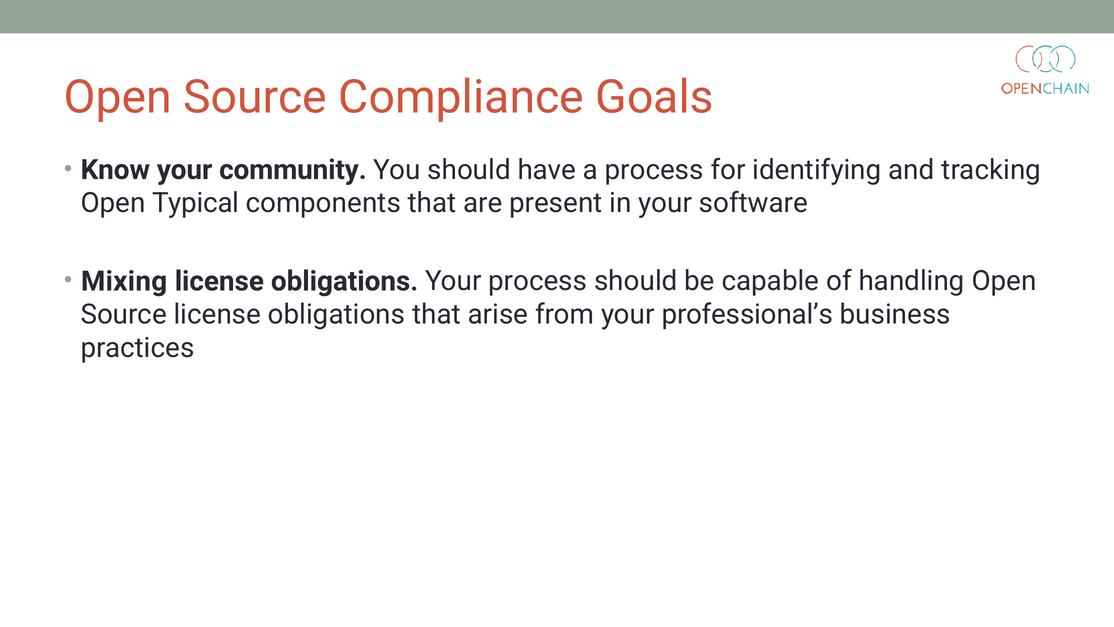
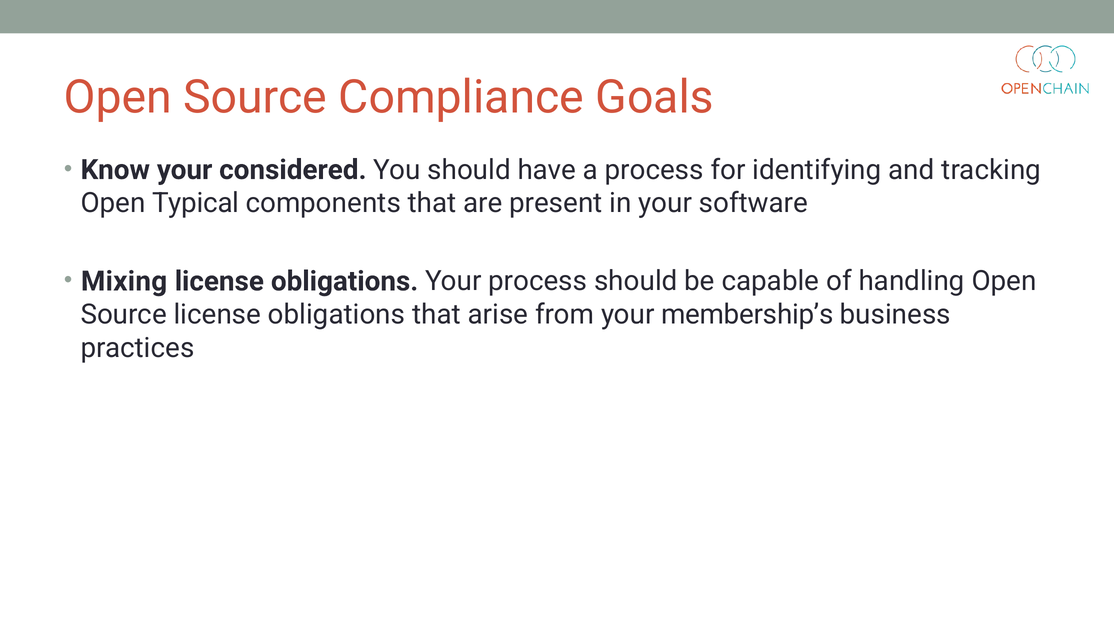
community: community -> considered (293, 170)
professional’s: professional’s -> membership’s (747, 315)
